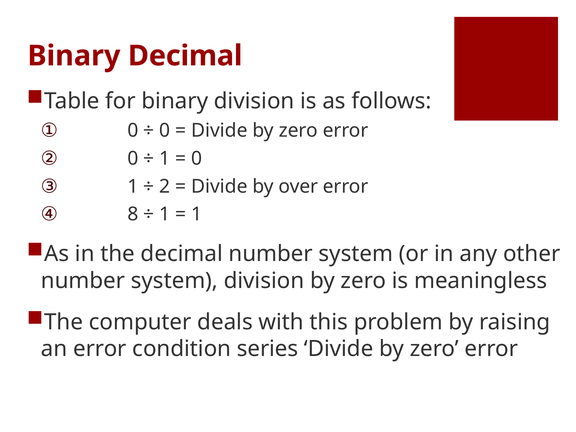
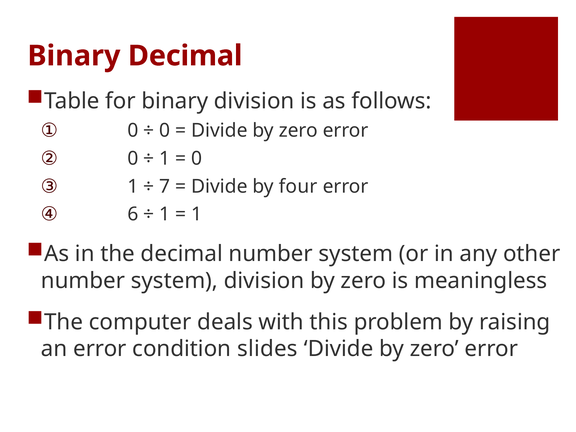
2: 2 -> 7 (165, 186)
over: over -> four (298, 186)
8: 8 -> 6 (133, 214)
series: series -> slides (267, 349)
